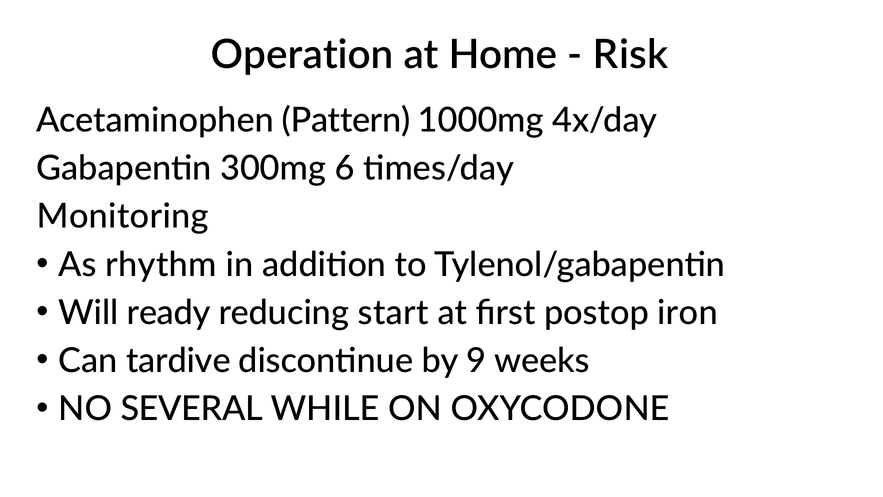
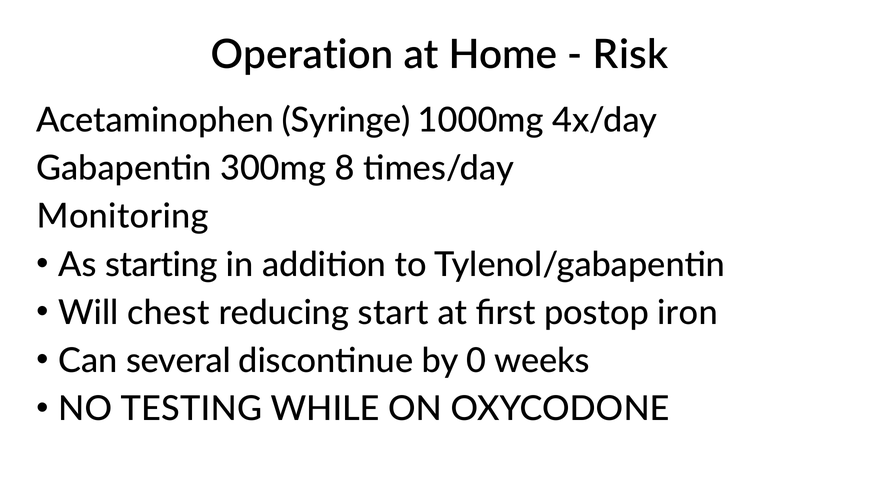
Pattern: Pattern -> Syringe (346, 120)
6: 6 -> 8 (345, 168)
rhythm: rhythm -> starting (161, 265)
ready: ready -> chest (168, 313)
tardive: tardive -> several (178, 361)
9: 9 -> 0 (476, 361)
SEVERAL: SEVERAL -> TESTING (191, 409)
